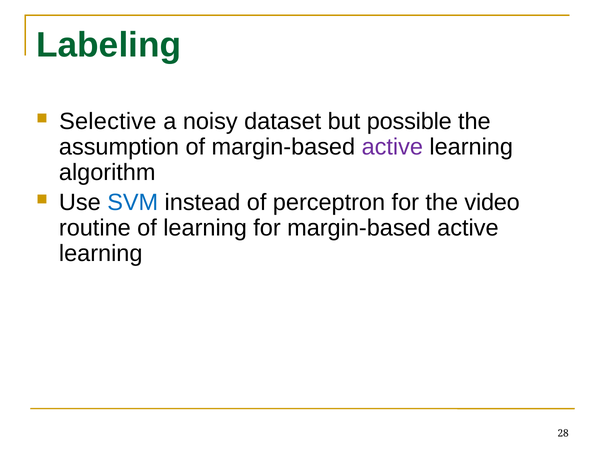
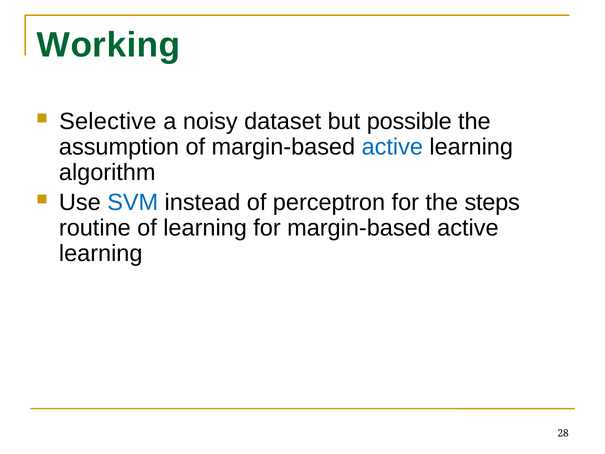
Labeling: Labeling -> Working (109, 45)
active colour: purple -> blue (392, 147)
video: video -> steps (492, 202)
